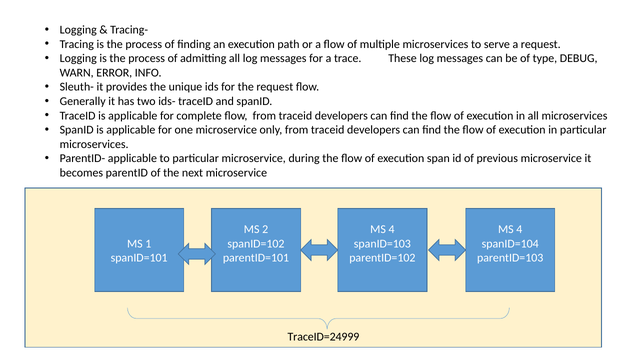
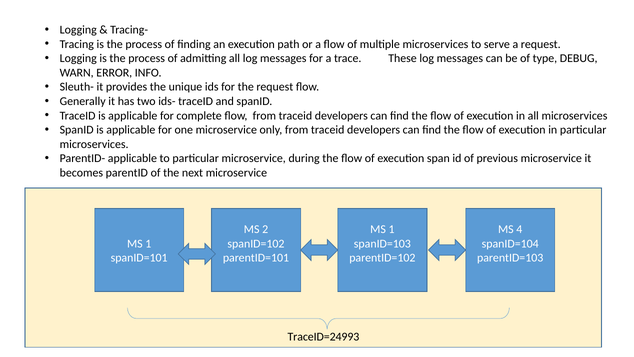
4: 4 -> 1 (392, 229)
TraceID=24999: TraceID=24999 -> TraceID=24993 (323, 336)
